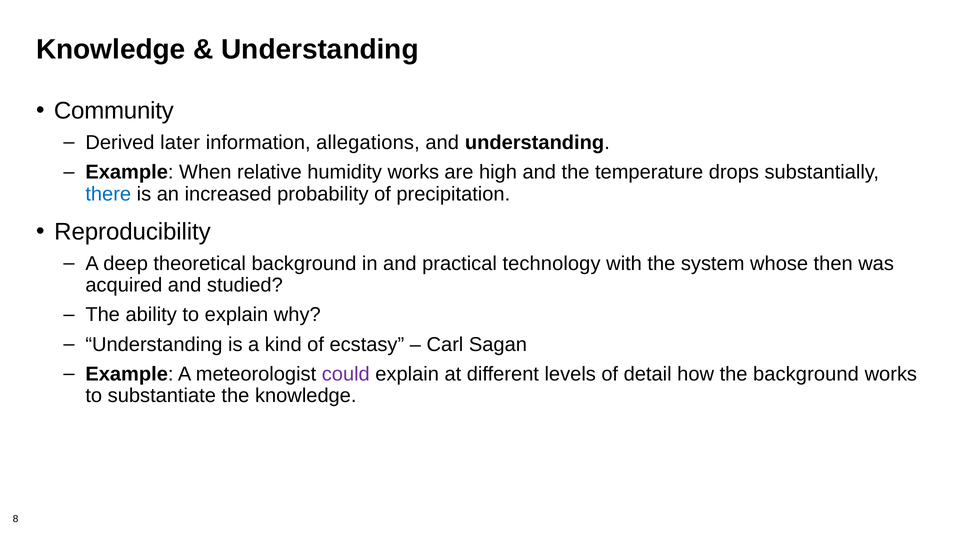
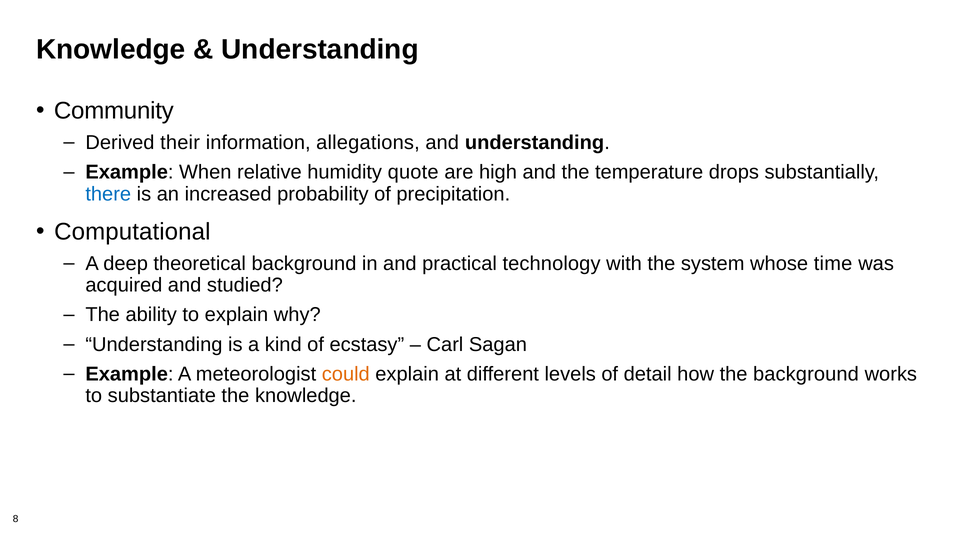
later: later -> their (180, 143)
humidity works: works -> quote (413, 172)
Reproducibility: Reproducibility -> Computational (132, 232)
then: then -> time (833, 264)
could colour: purple -> orange (346, 374)
